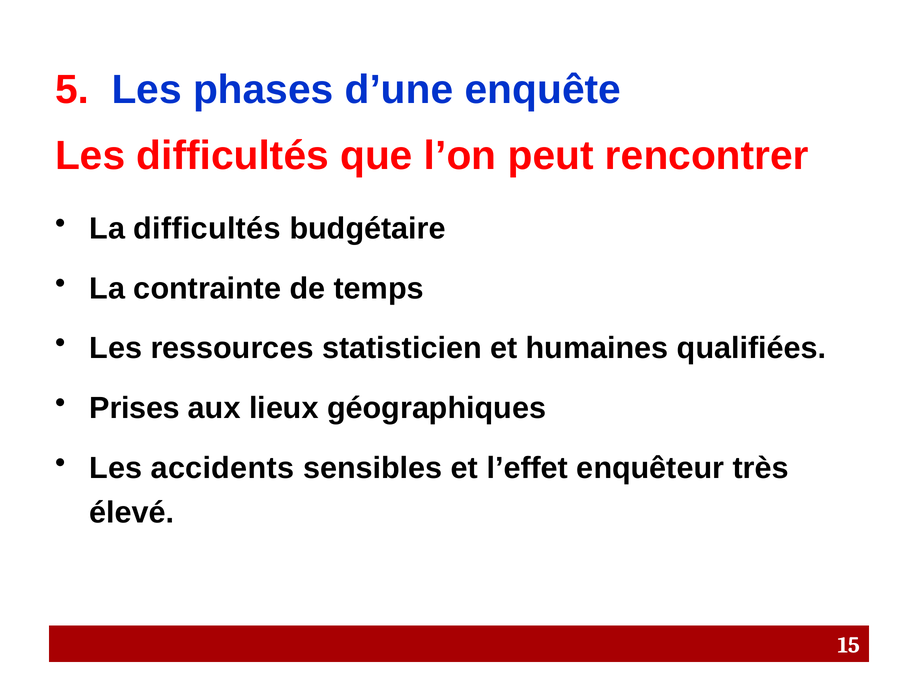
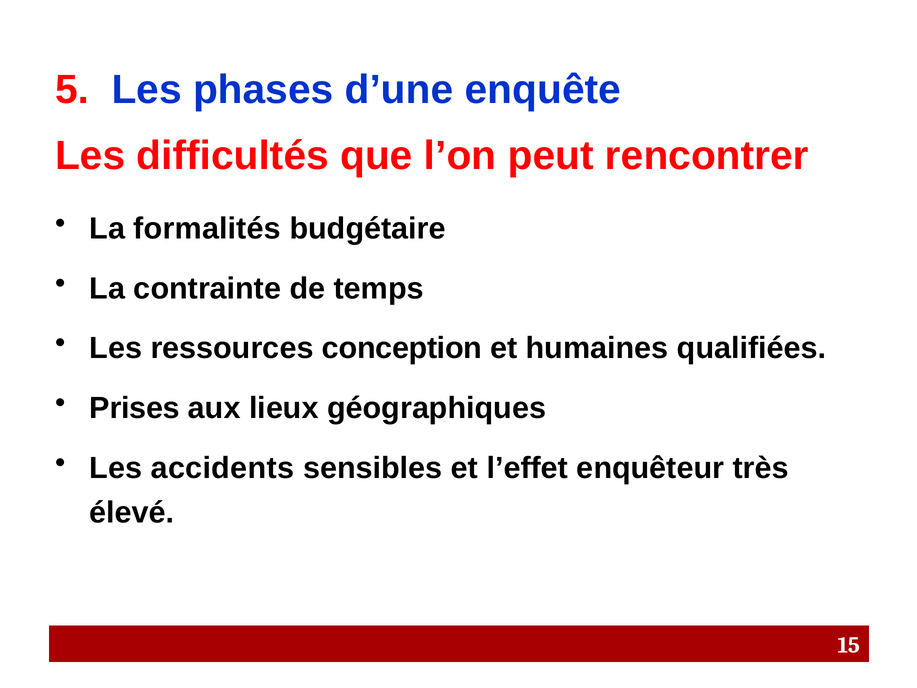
La difficultés: difficultés -> formalités (207, 229)
statisticien: statisticien -> conception (402, 348)
